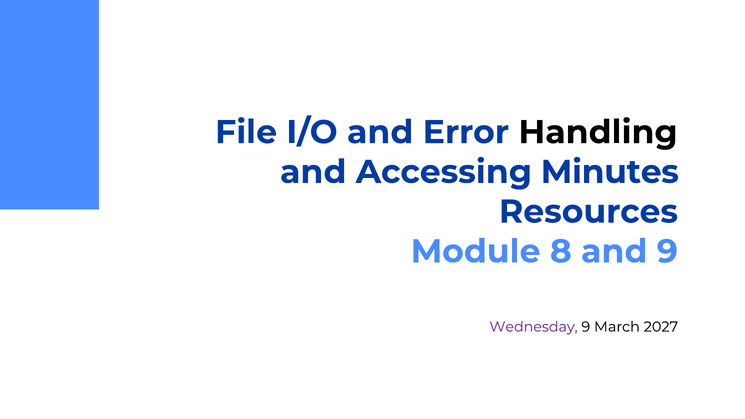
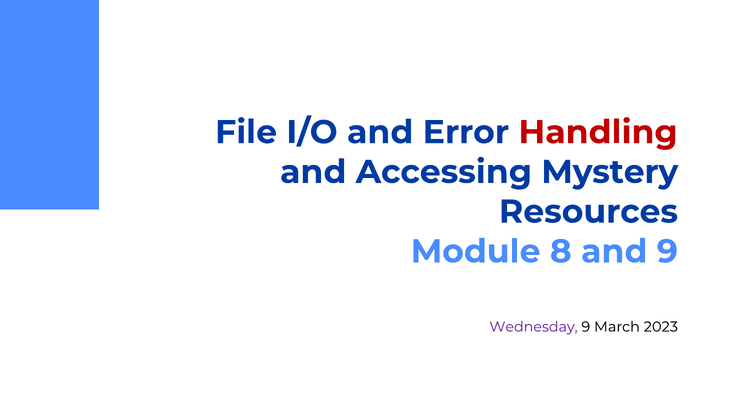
Handling colour: black -> red (598, 132)
Minutes: Minutes -> Mystery (610, 172)
2027: 2027 -> 2023 (661, 327)
